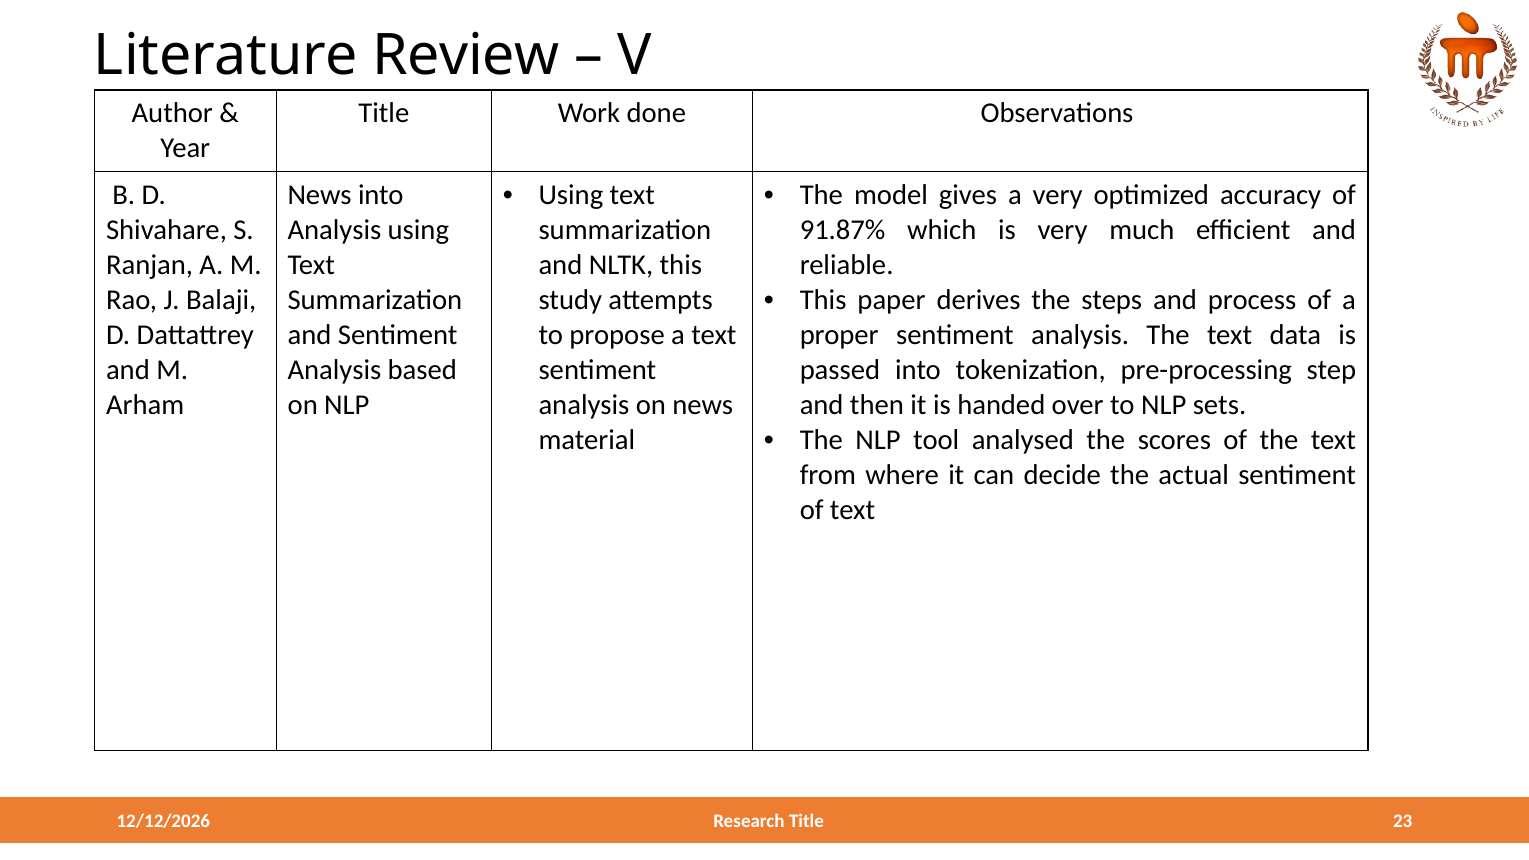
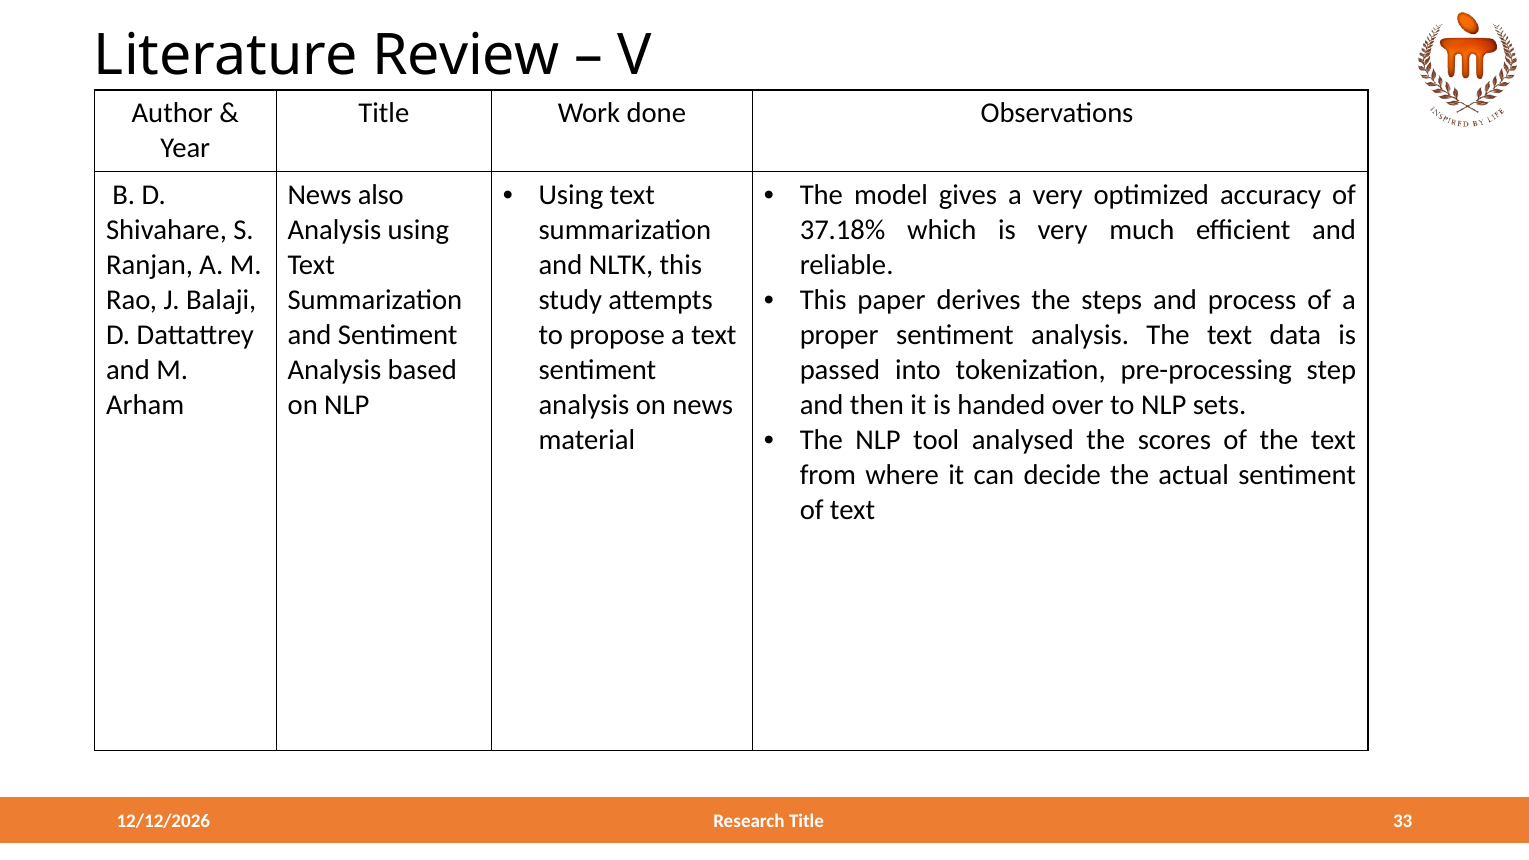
News into: into -> also (381, 195)
91.87%: 91.87% -> 37.18% (843, 230)
23: 23 -> 33 (1403, 821)
